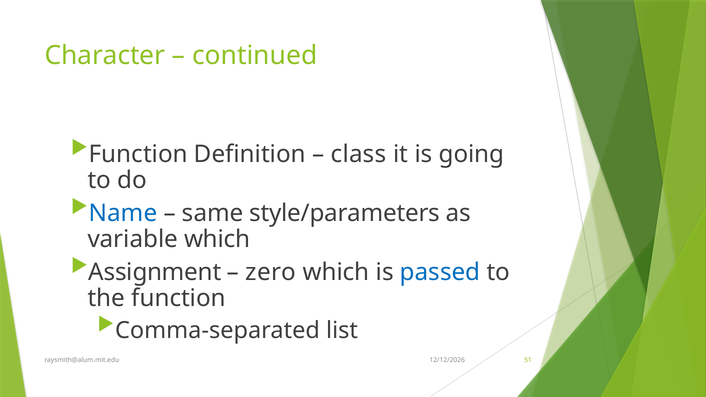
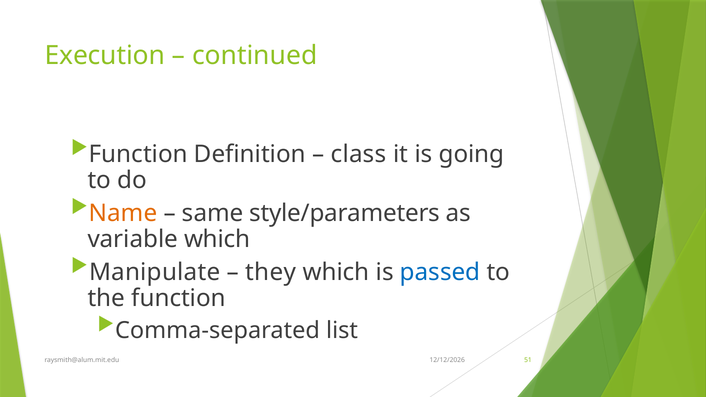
Character: Character -> Execution (105, 56)
Name colour: blue -> orange (123, 213)
Assignment: Assignment -> Manipulate (155, 272)
zero: zero -> they (271, 272)
